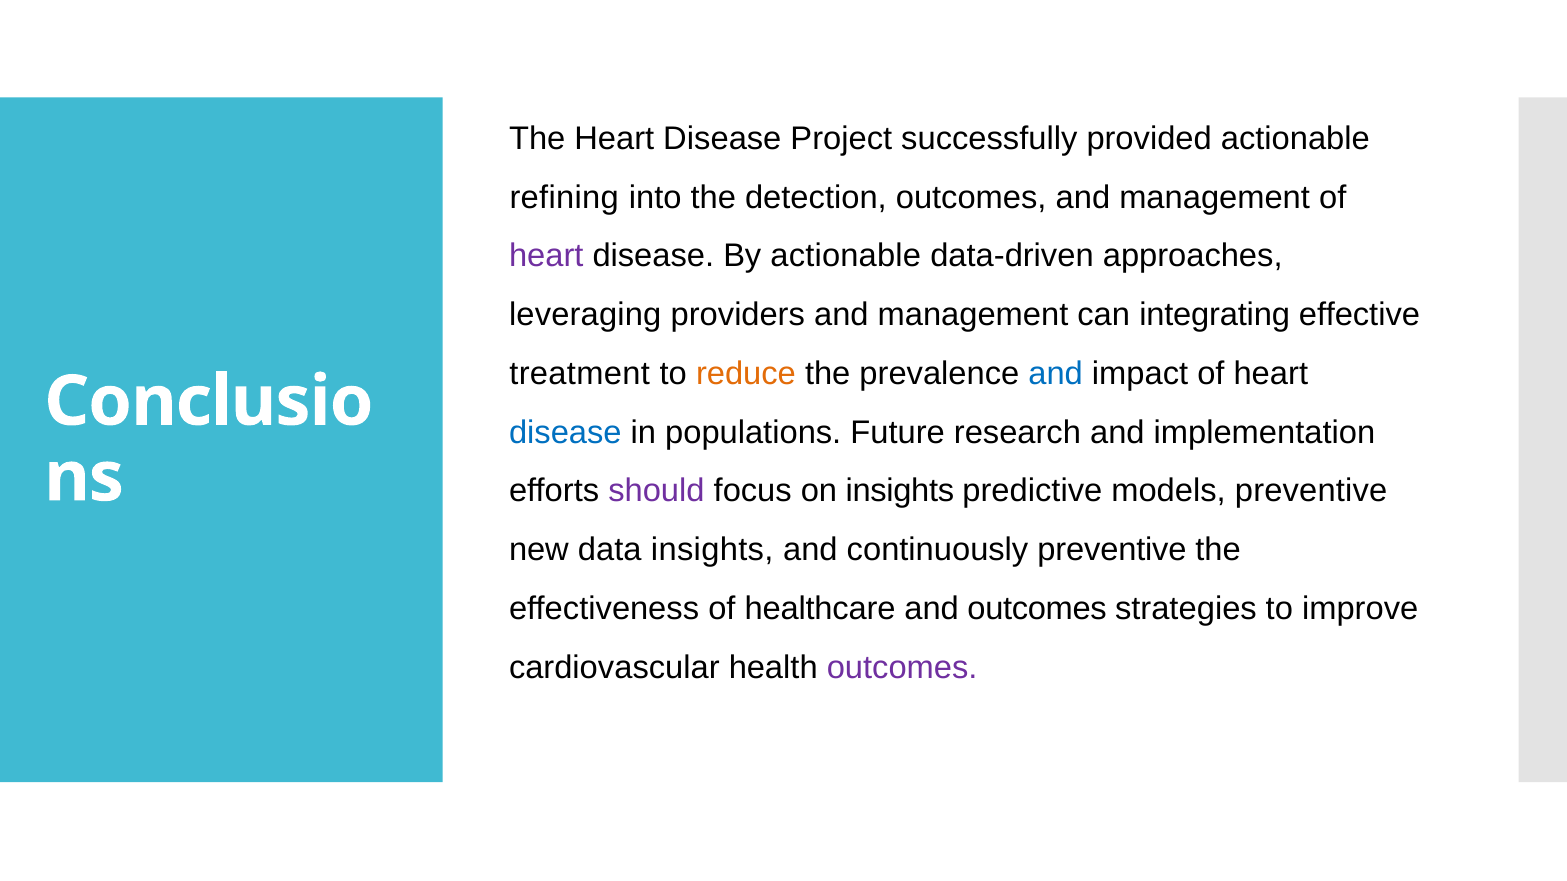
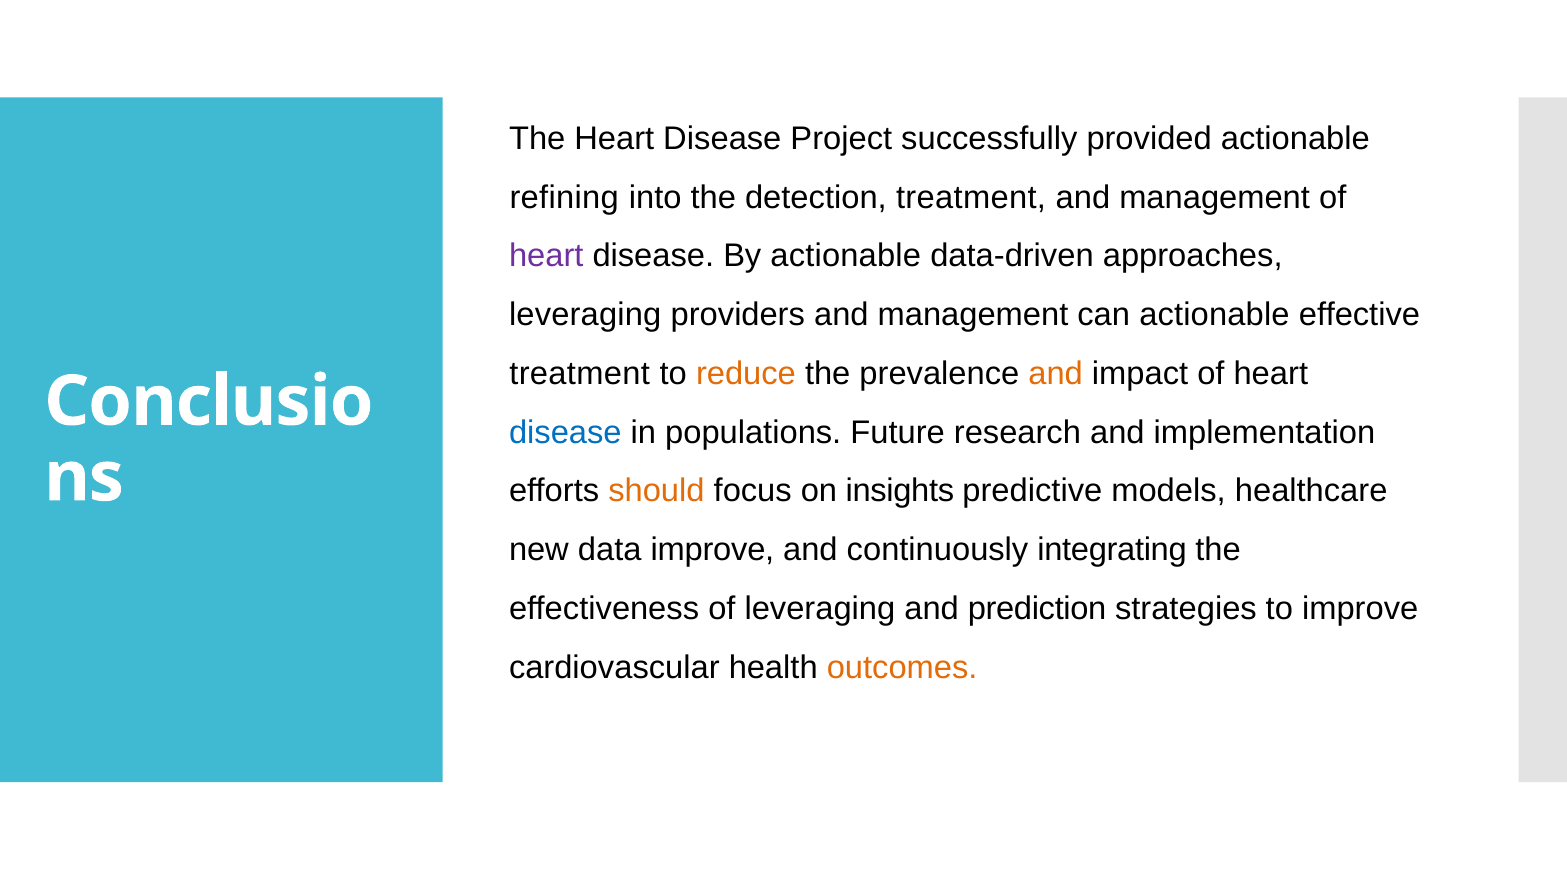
detection outcomes: outcomes -> treatment (971, 198)
can integrating: integrating -> actionable (1214, 315)
and colour: blue -> orange (1056, 374)
should colour: purple -> orange (656, 491)
models preventive: preventive -> healthcare (1311, 491)
data insights: insights -> improve (712, 550)
continuously preventive: preventive -> integrating (1112, 550)
of healthcare: healthcare -> leveraging (820, 609)
and outcomes: outcomes -> prediction (1037, 609)
outcomes colour: purple -> orange (902, 668)
